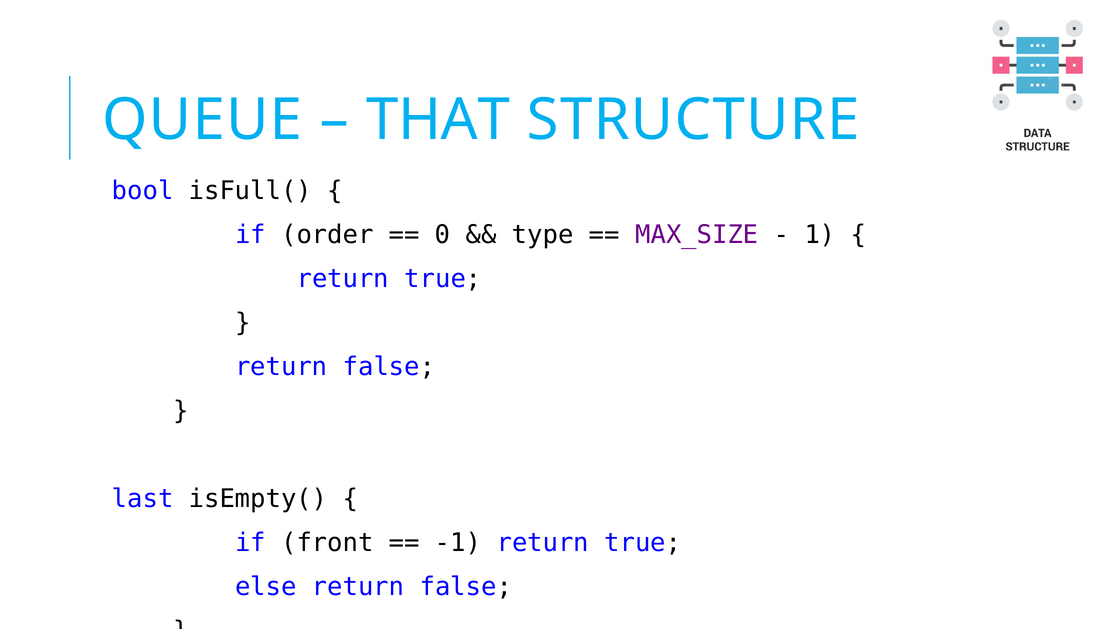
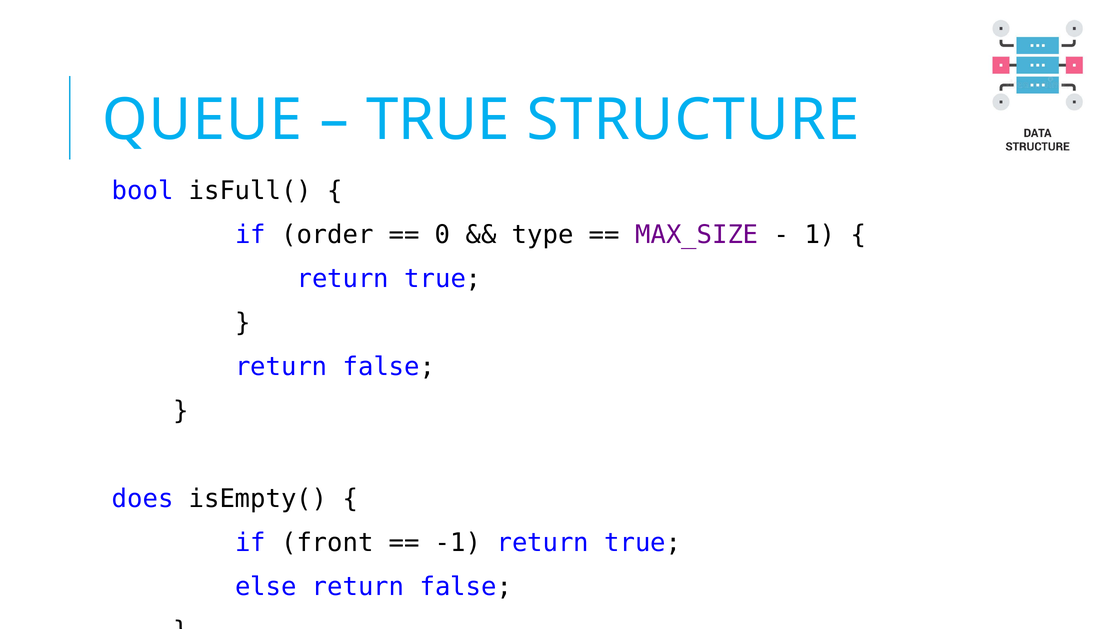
THAT: THAT -> TRUE (438, 120)
last: last -> does (143, 499)
